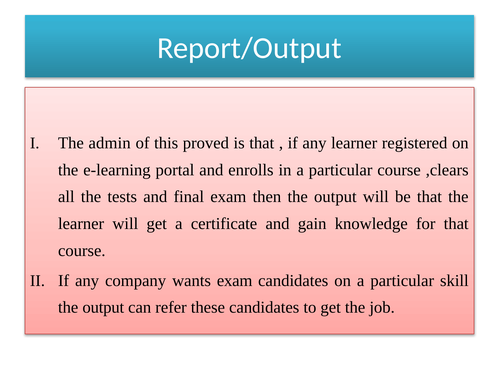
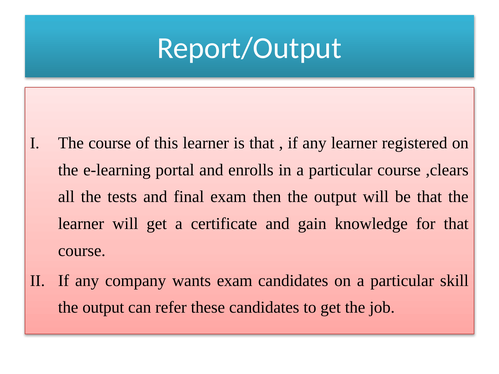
The admin: admin -> course (110, 143)
this proved: proved -> learner (206, 143)
